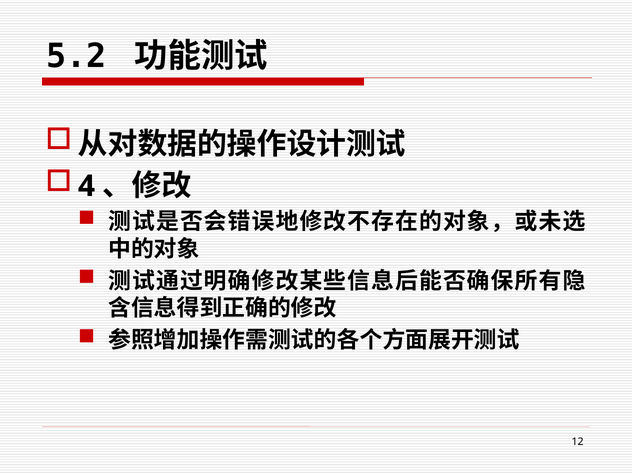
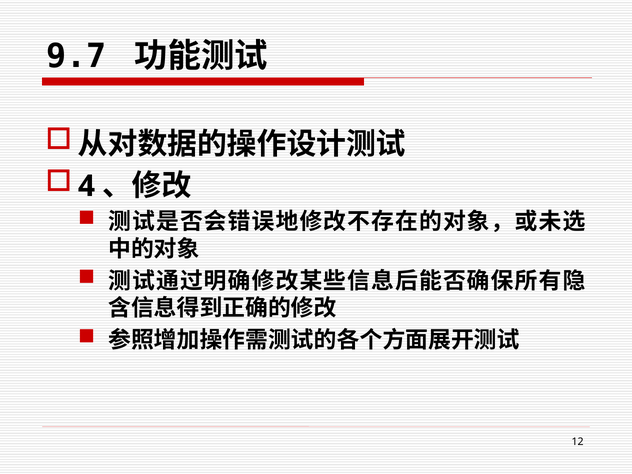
5.2: 5.2 -> 9.7 (76, 56)
